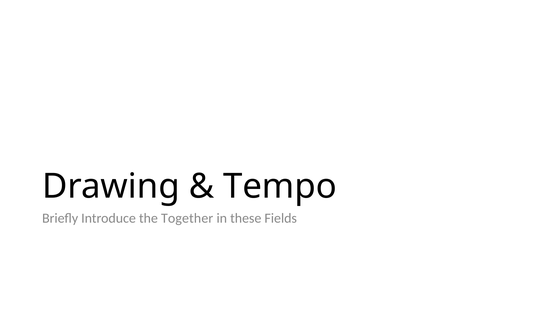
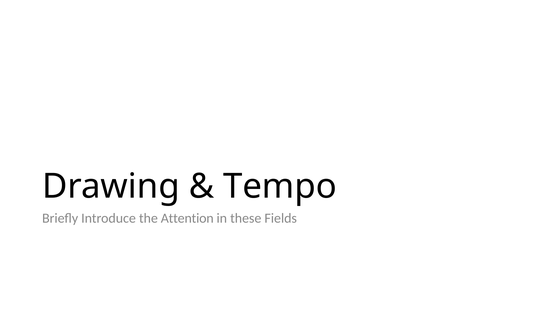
Together: Together -> Attention (187, 219)
